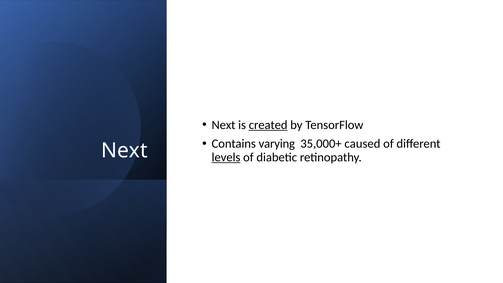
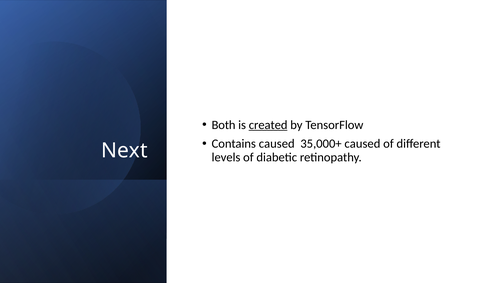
Next: Next -> Both (224, 125)
Contains varying: varying -> caused (277, 144)
levels underline: present -> none (226, 157)
